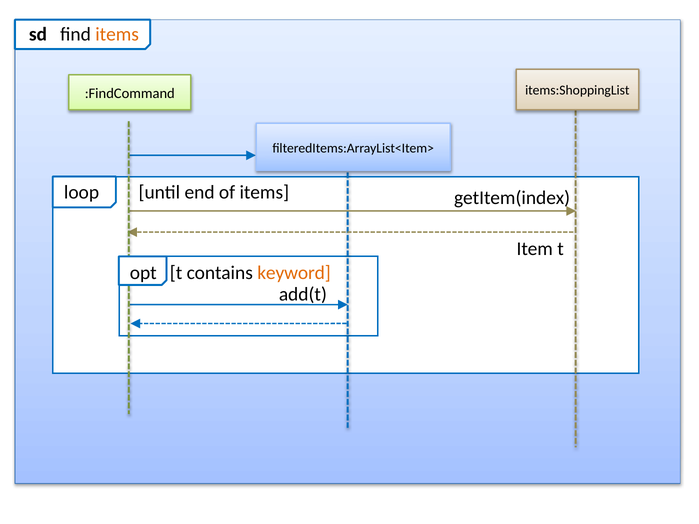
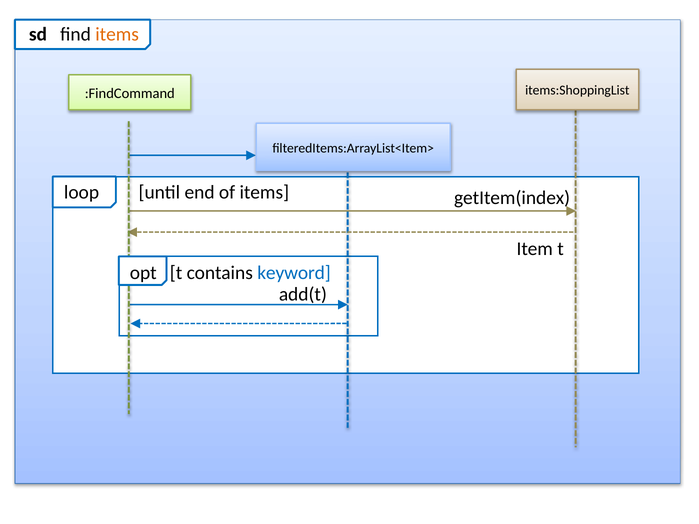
keyword colour: orange -> blue (294, 273)
